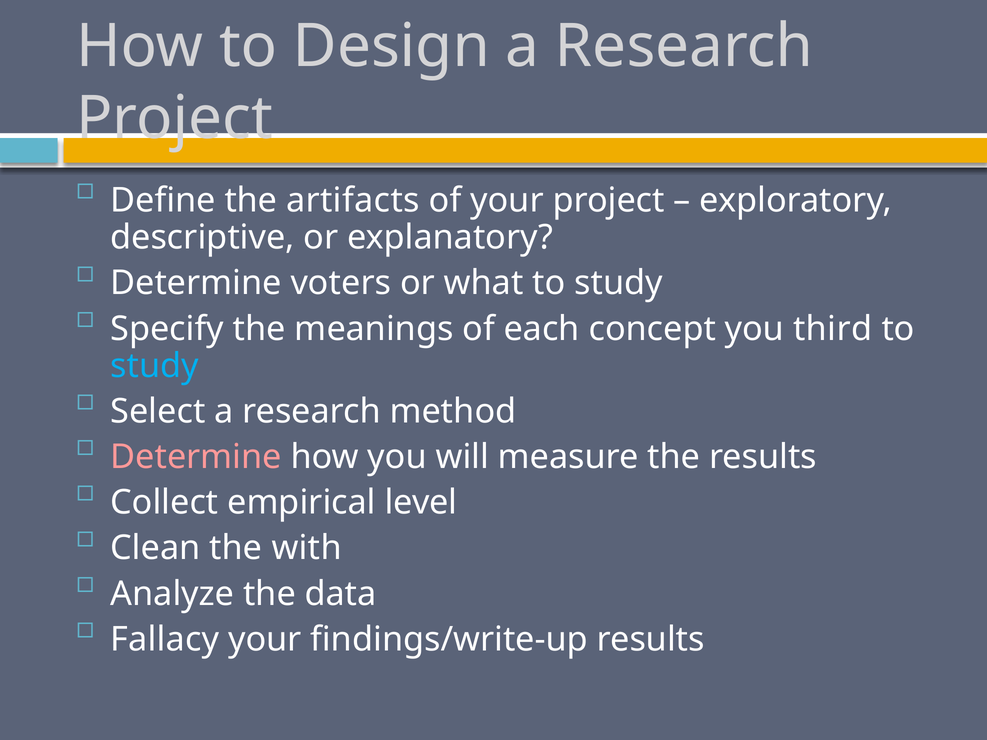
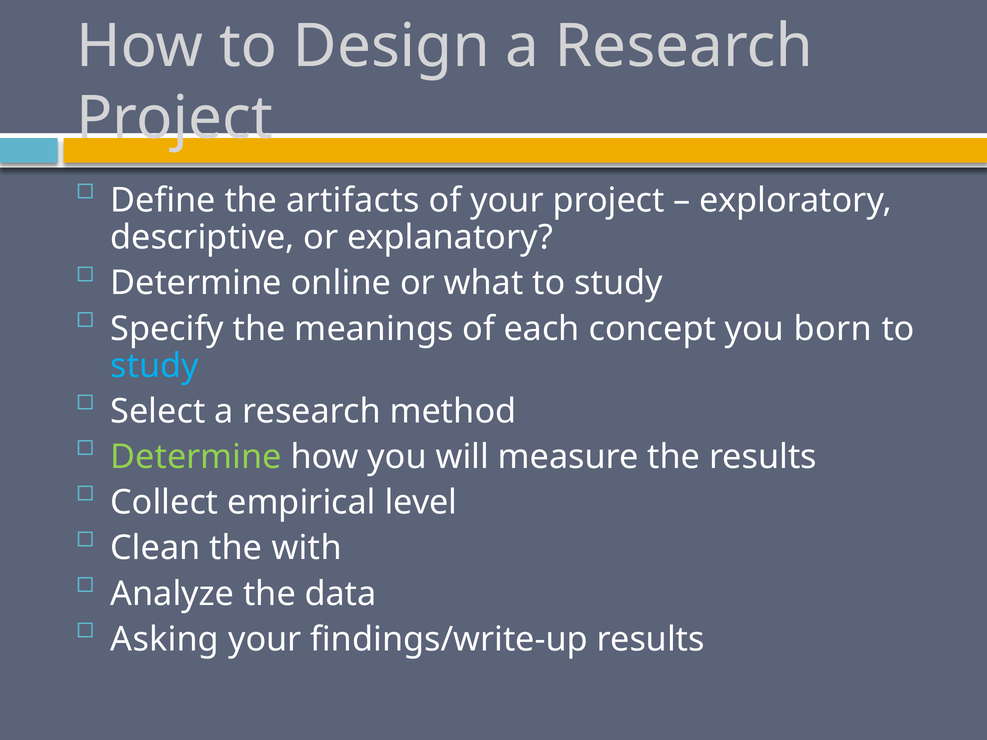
voters: voters -> online (341, 283)
third: third -> born (833, 329)
Determine colour: pink -> light green (196, 457)
Fallacy: Fallacy -> Asking (165, 640)
